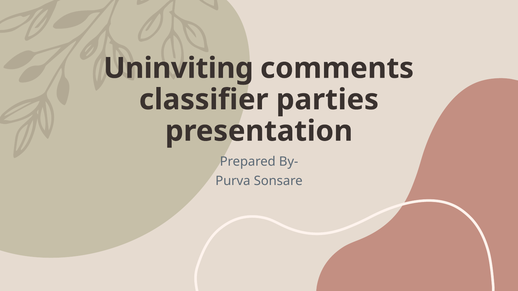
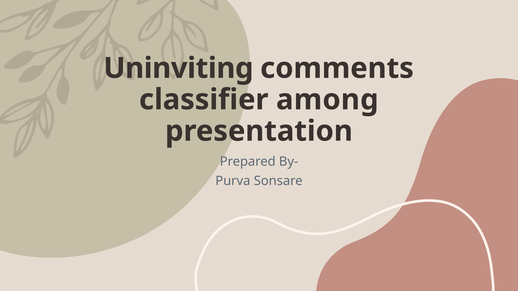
parties: parties -> among (327, 100)
